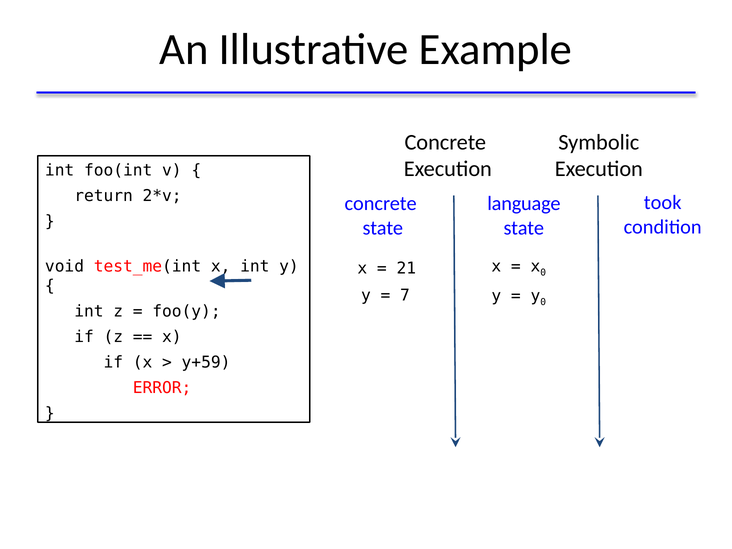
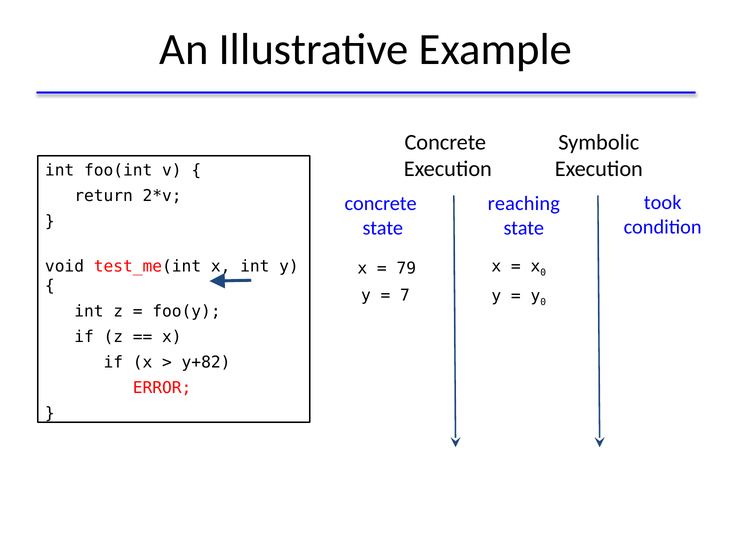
language: language -> reaching (524, 204)
21: 21 -> 79 (406, 269)
y+59: y+59 -> y+82 (206, 362)
